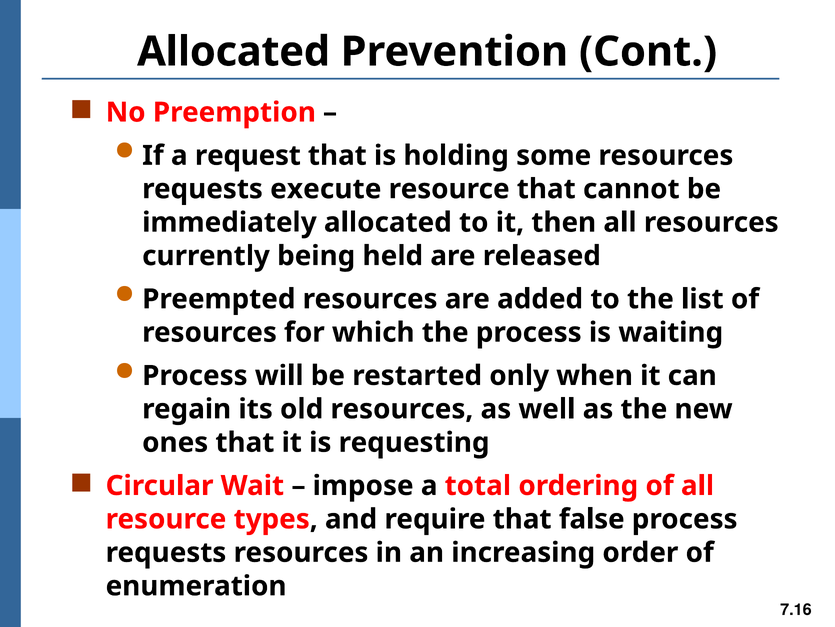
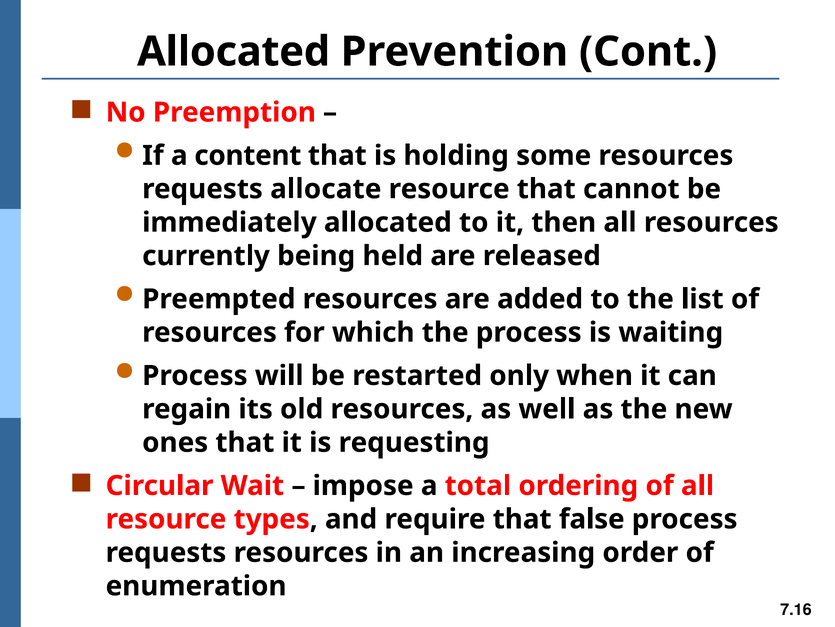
request: request -> content (248, 155)
execute: execute -> allocate (326, 189)
